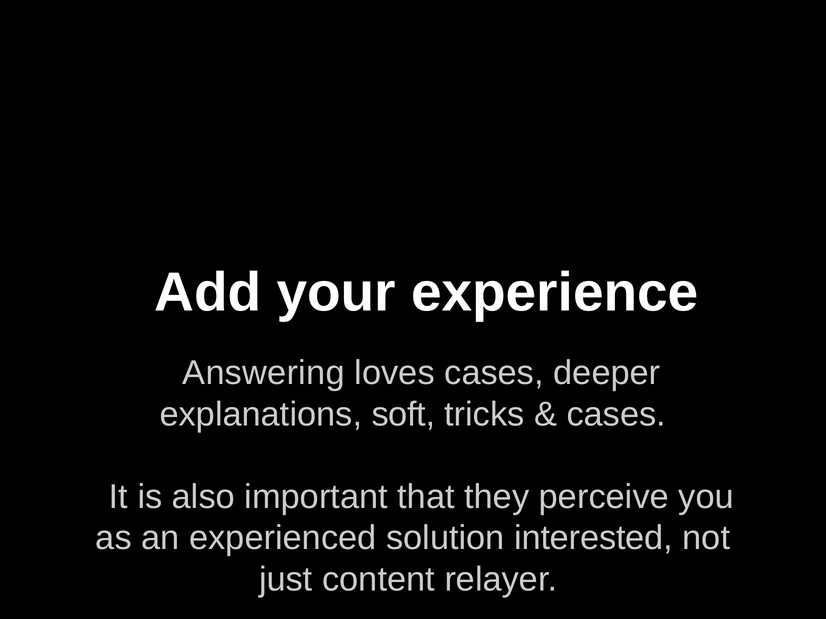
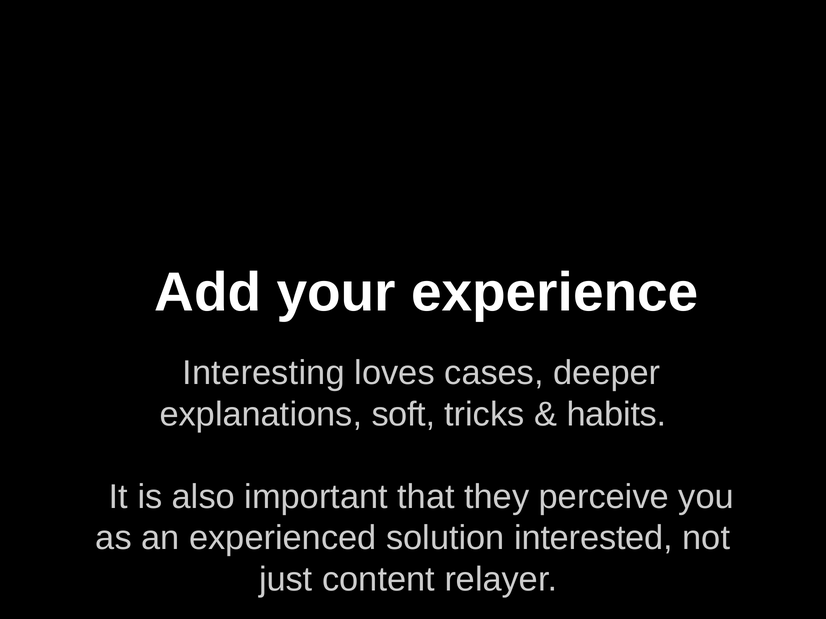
Answering: Answering -> Interesting (264, 373)
cases: cases -> habits (616, 415)
